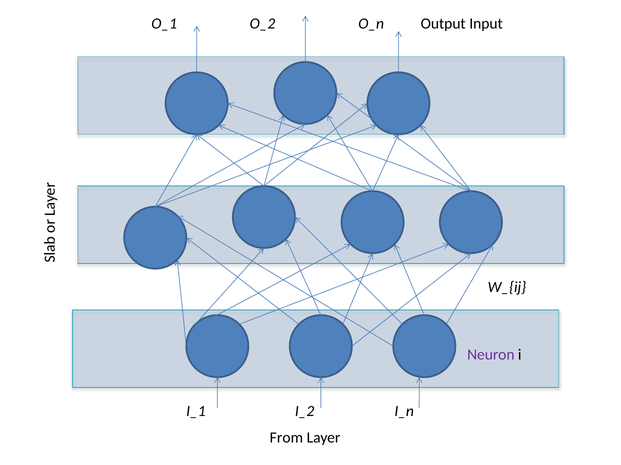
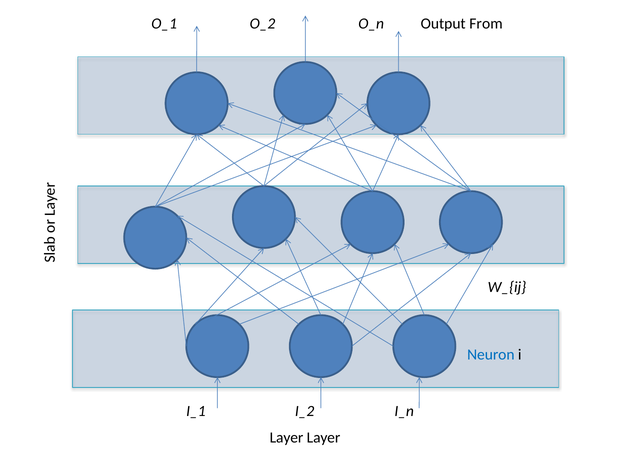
Input: Input -> From (486, 24)
Neuron colour: purple -> blue (491, 355)
From: From -> Layer (287, 439)
